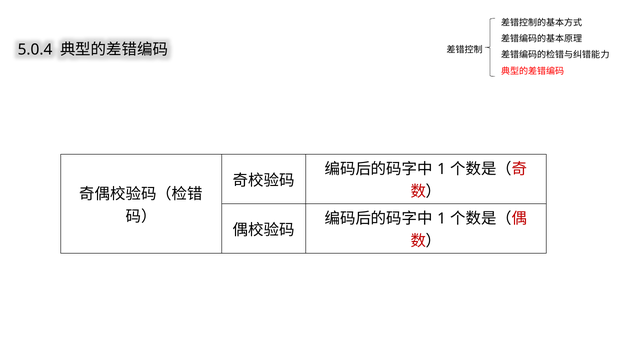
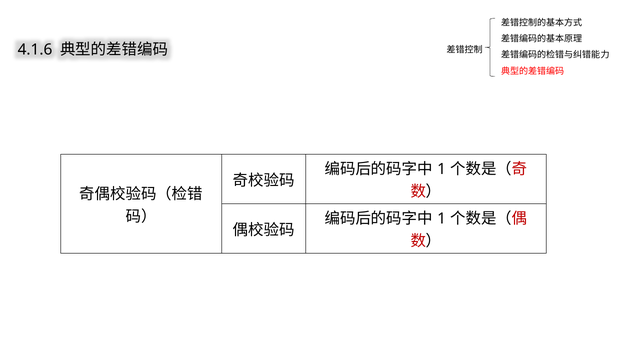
5.0.4: 5.0.4 -> 4.1.6 (35, 50)
